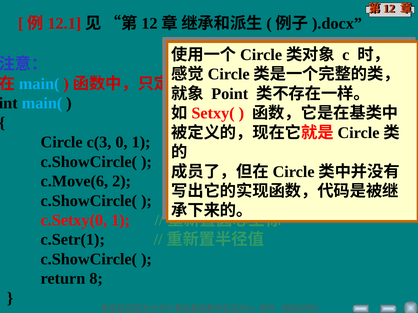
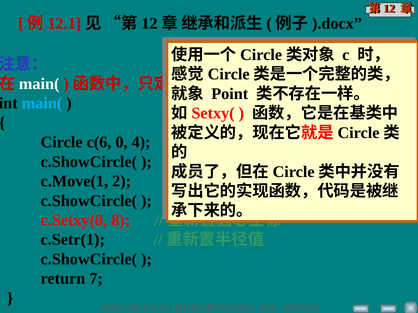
main( colour: light blue -> white (39, 84)
c(3: c(3 -> c(6 (99, 142)
0 1: 1 -> 4 (141, 142)
c.Move(6: c.Move(6 -> c.Move(1 (74, 181)
c.Setxy(0 1: 1 -> 8 (121, 220)
8: 8 -> 7 (96, 279)
